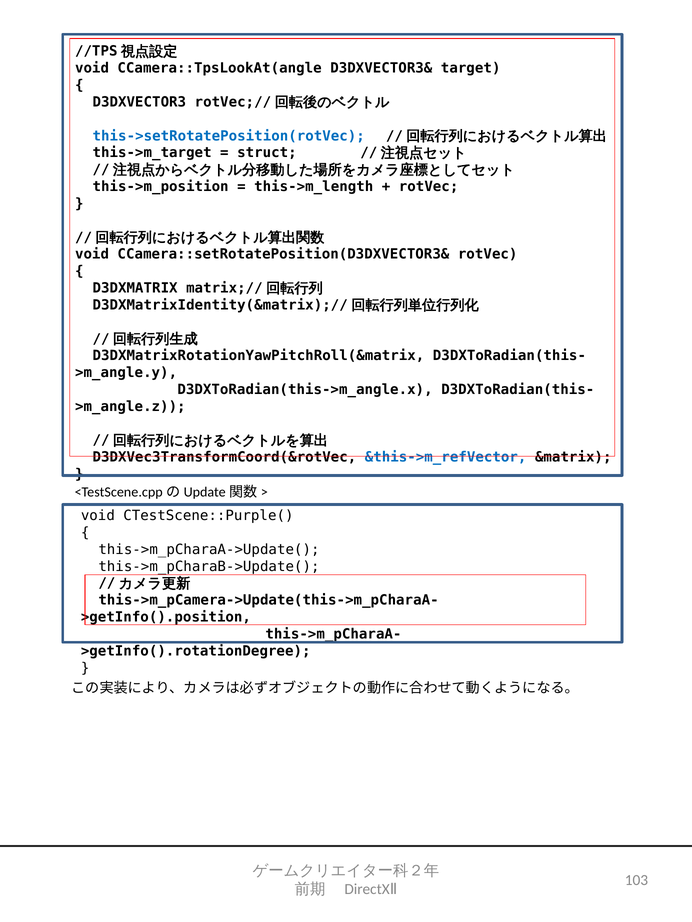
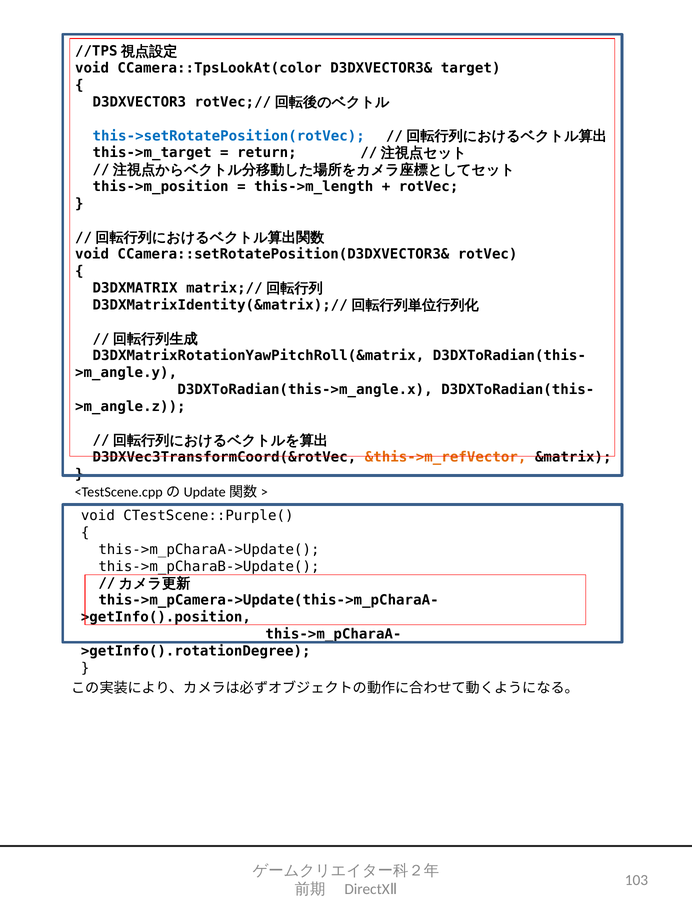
CCamera::TpsLookAt(angle: CCamera::TpsLookAt(angle -> CCamera::TpsLookAt(color (220, 68)
struct: struct -> return (267, 153)
&this->m_refVector colour: blue -> orange (446, 458)
